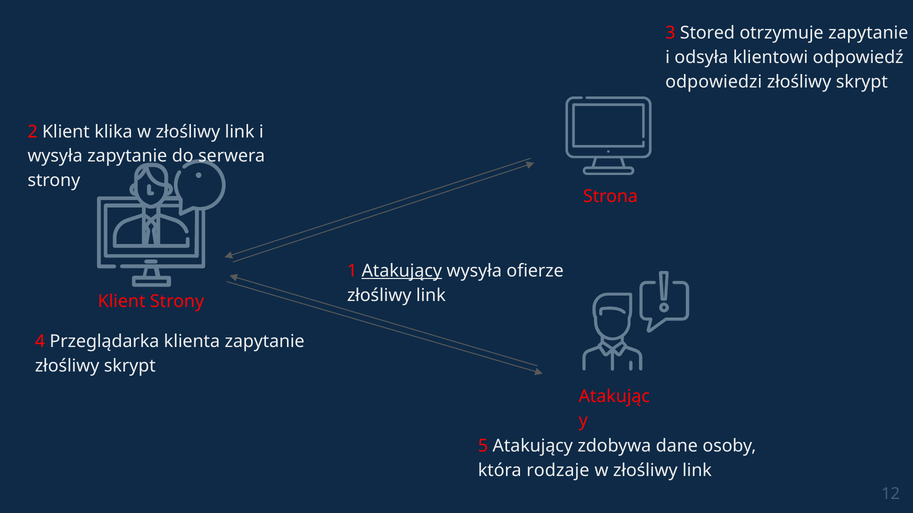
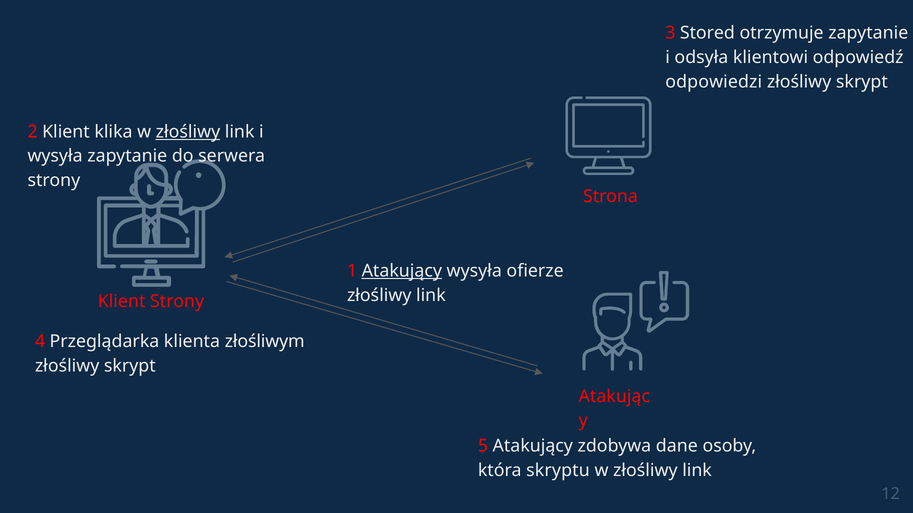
złośliwy underline: none -> present (188, 132)
klienta zapytanie: zapytanie -> złośliwym (265, 342)
rodzaje: rodzaje -> skryptu (558, 471)
